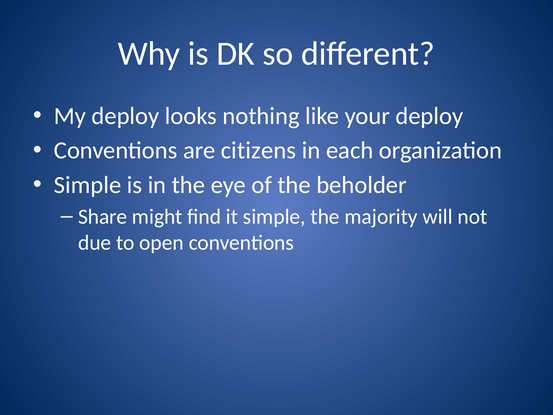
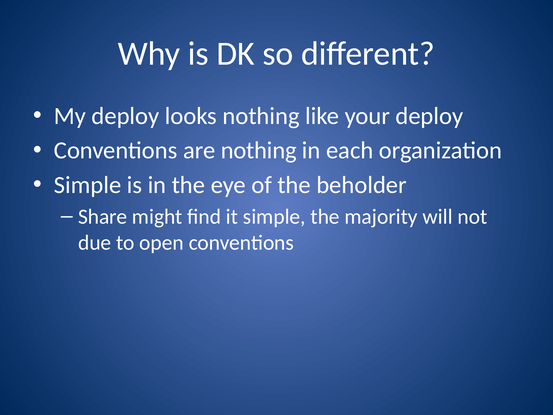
are citizens: citizens -> nothing (259, 150)
